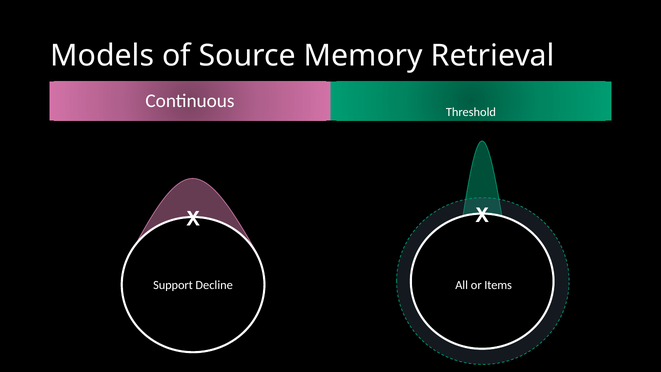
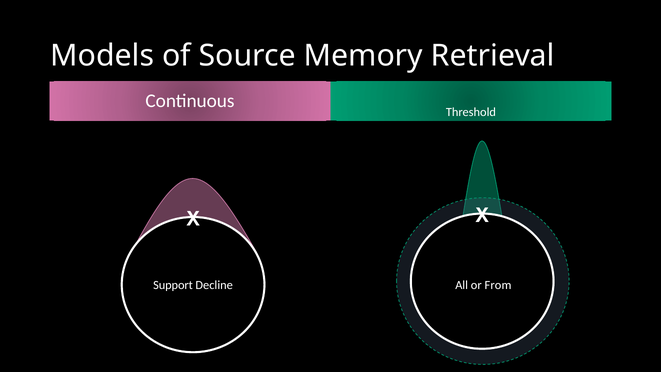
Items: Items -> From (498, 285)
